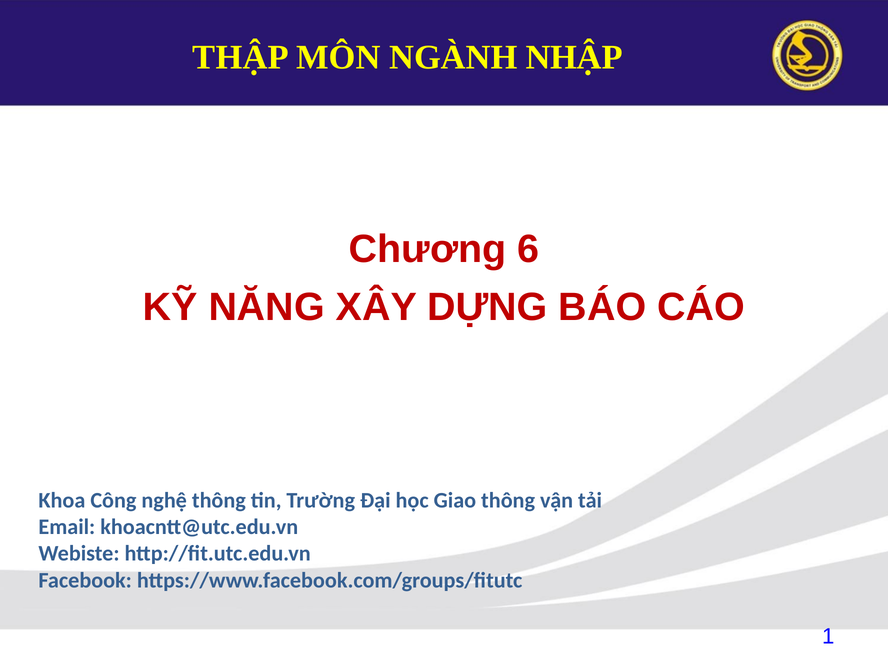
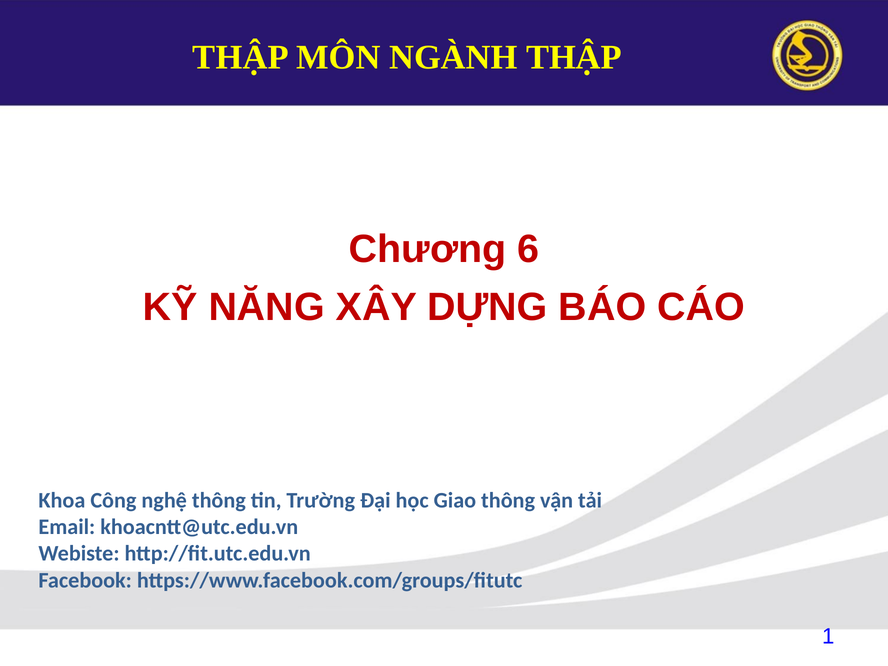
NGÀNH NHẬP: NHẬP -> THẬP (574, 57)
